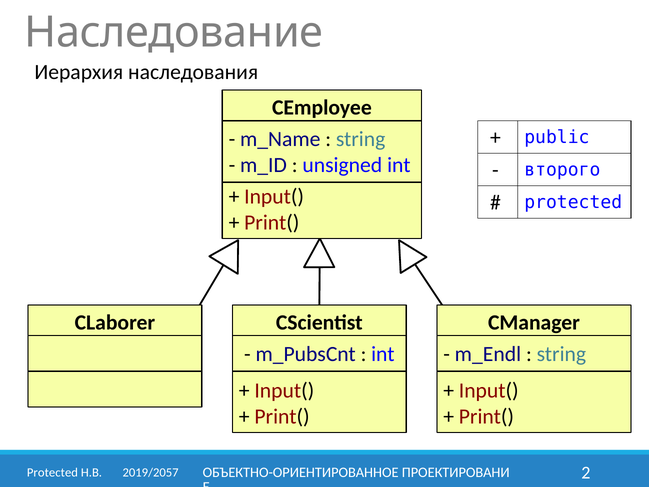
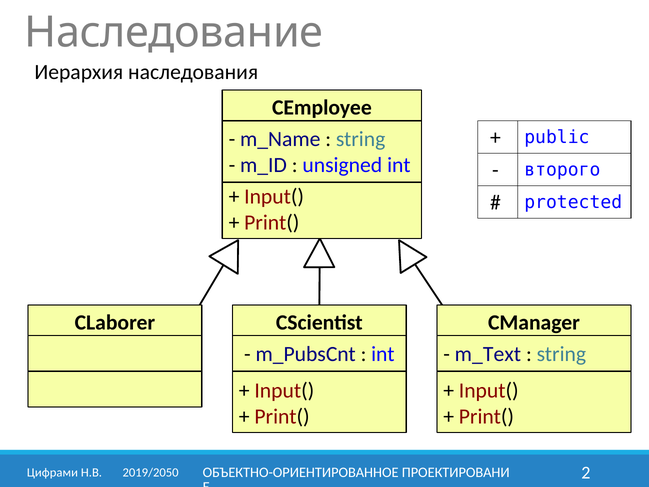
m_Endl: m_Endl -> m_Text (488, 354)
Protected: Protected -> Цифрами (52, 472)
2019/2057: 2019/2057 -> 2019/2050 (151, 472)
